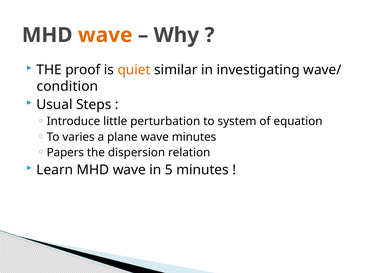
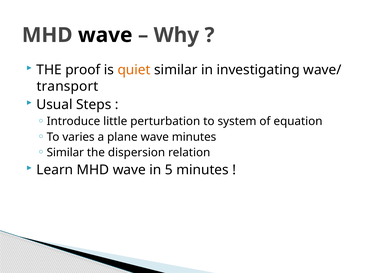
wave colour: orange -> black (105, 35)
condition: condition -> transport (67, 87)
Papers: Papers -> Similar (65, 153)
